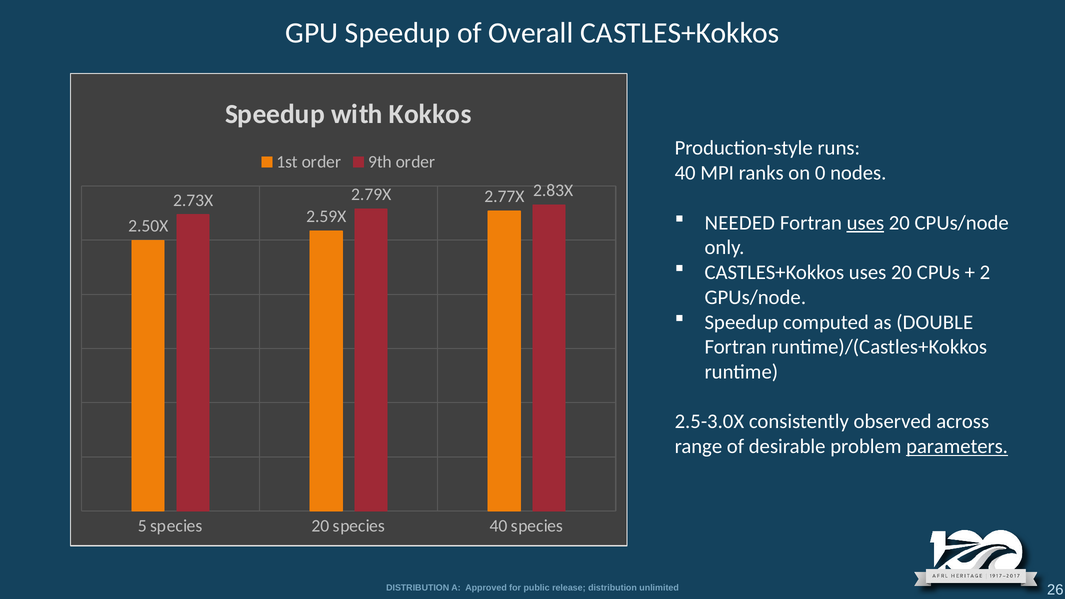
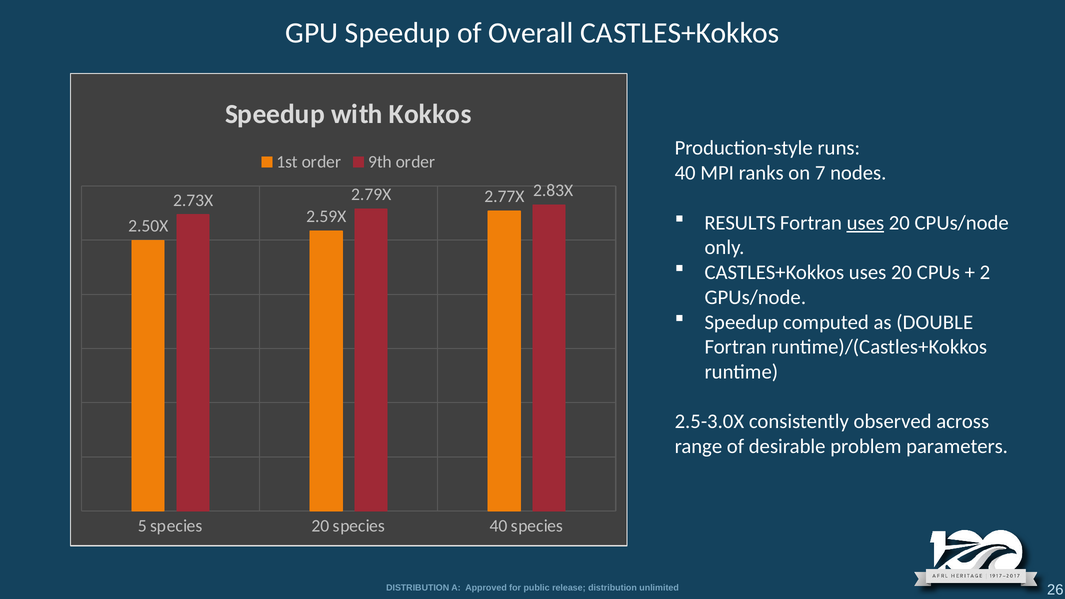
0: 0 -> 7 (820, 173)
NEEDED: NEEDED -> RESULTS (740, 223)
parameters underline: present -> none (957, 447)
